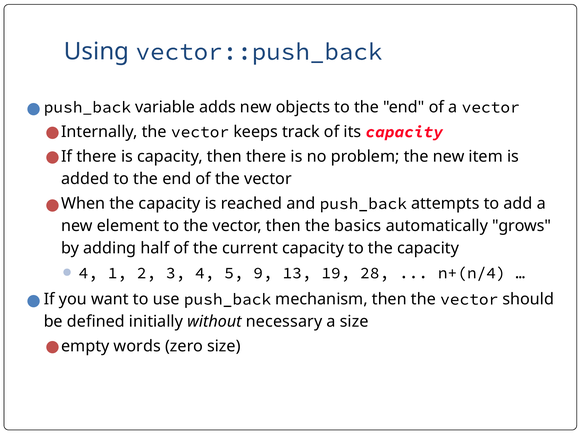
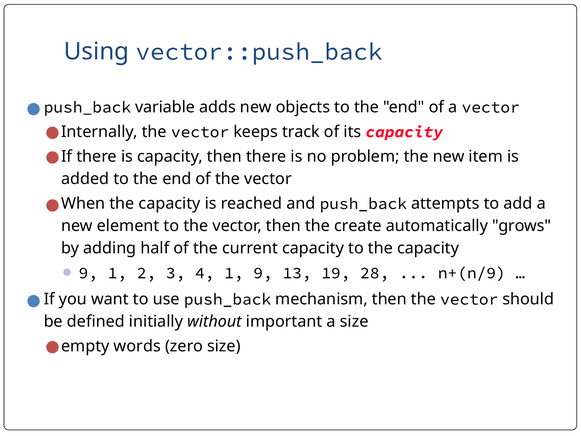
basics: basics -> create (358, 226)
4: 4 -> 9 (88, 273)
4 5: 5 -> 1 (234, 273)
n+(n/4: n+(n/4 -> n+(n/9 (472, 273)
necessary: necessary -> important (284, 321)
